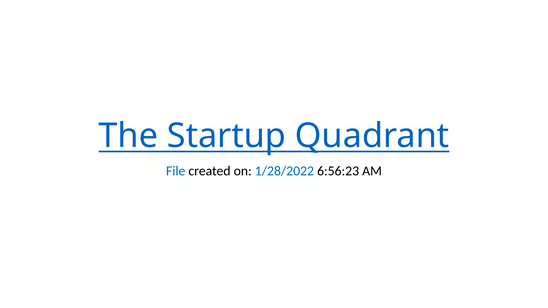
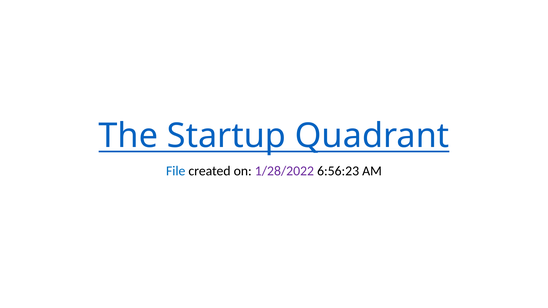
1/28/2022 colour: blue -> purple (284, 171)
